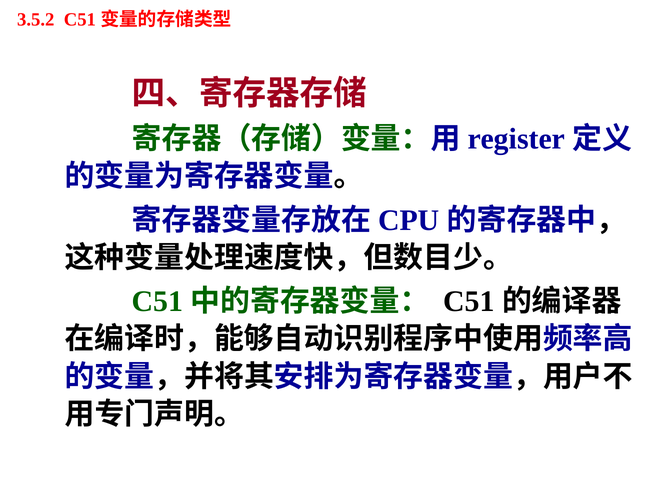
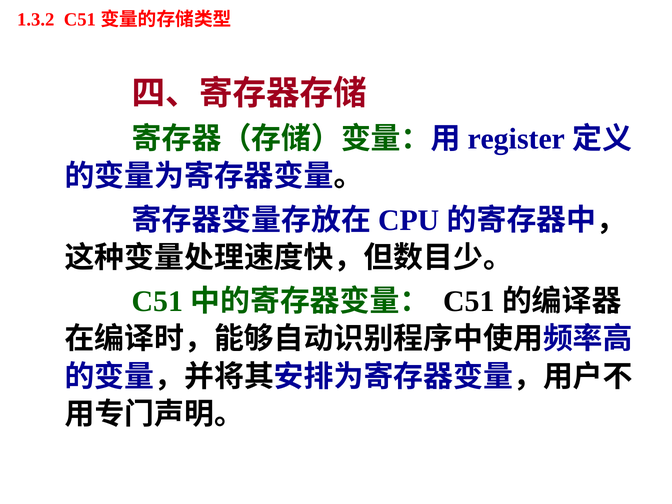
3.5.2: 3.5.2 -> 1.3.2 (36, 20)
